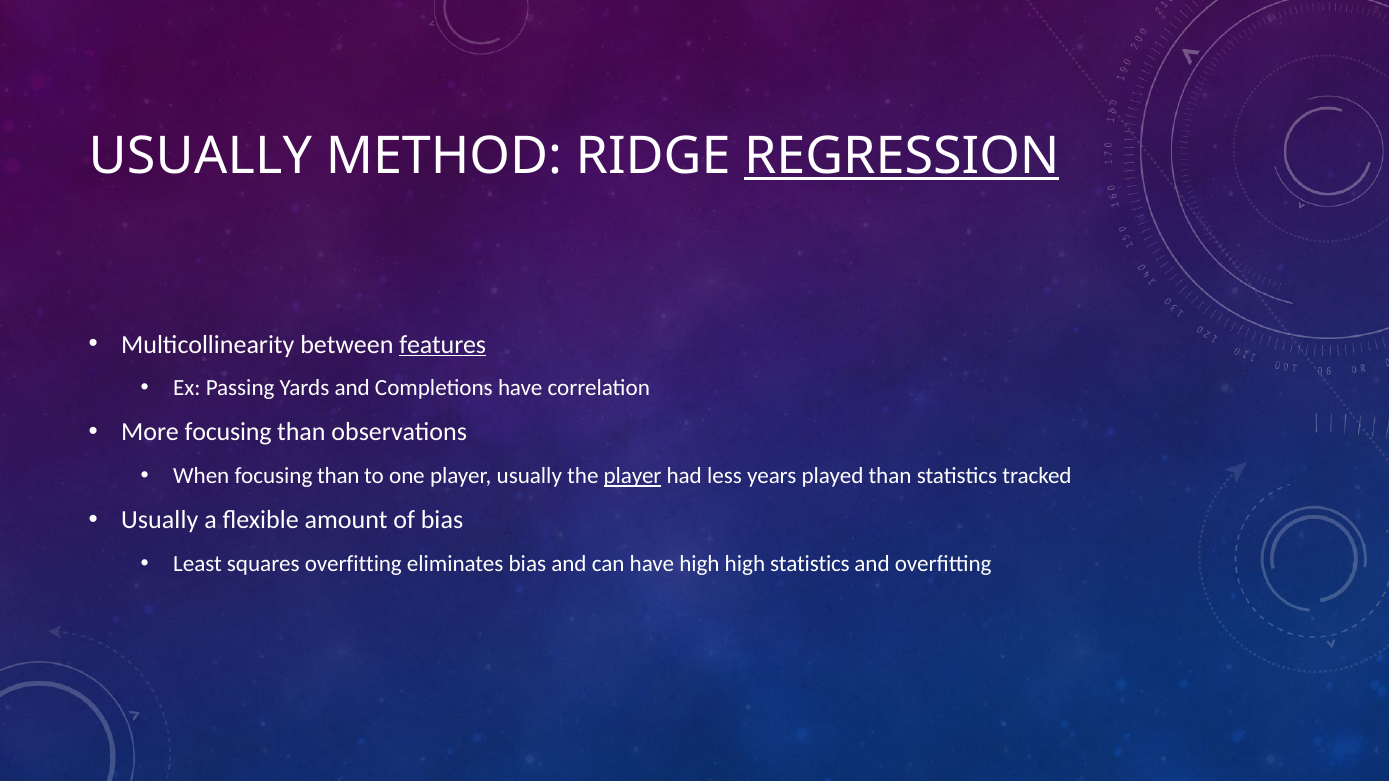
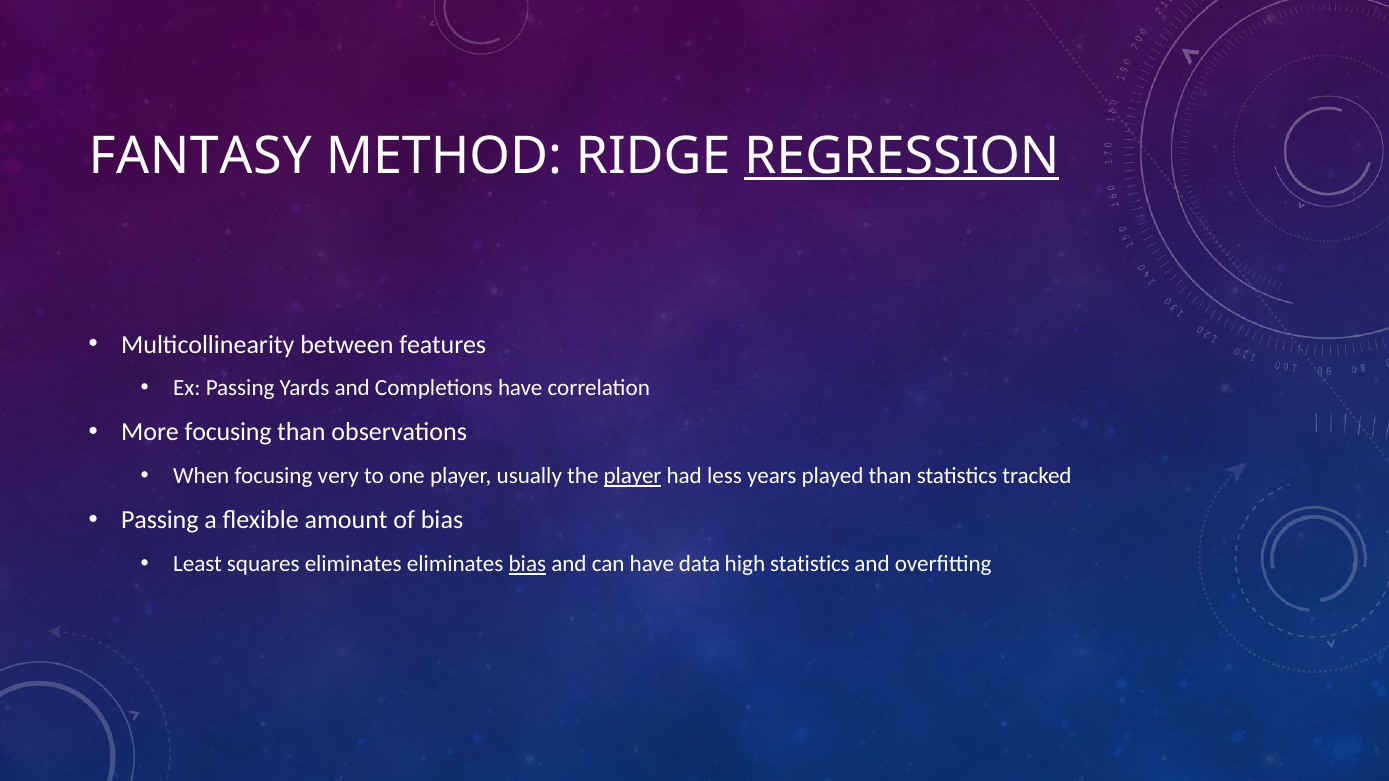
USUALLY: USUALLY -> FANTASY (200, 156)
features underline: present -> none (443, 345)
When focusing than: than -> very (338, 476)
Usually: Usually -> Passing (160, 521)
squares overfitting: overfitting -> eliminates (353, 564)
bias underline: none -> present (527, 564)
have high: high -> data (700, 564)
